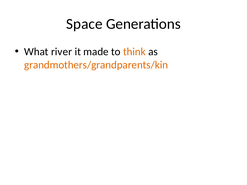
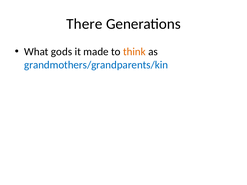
Space: Space -> There (84, 24)
river: river -> gods (62, 52)
grandmothers/grandparents/kin colour: orange -> blue (96, 65)
